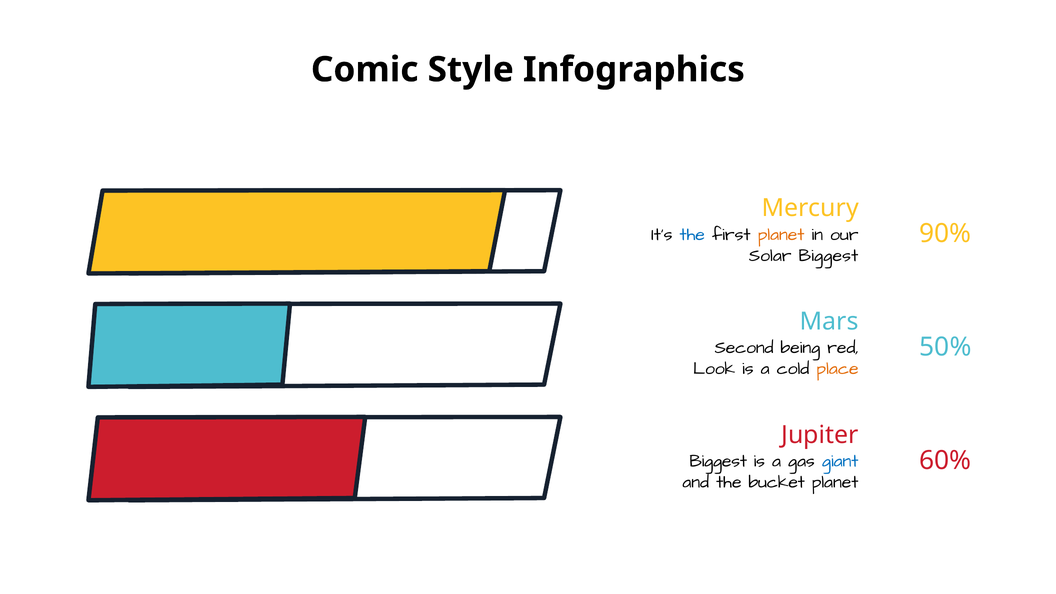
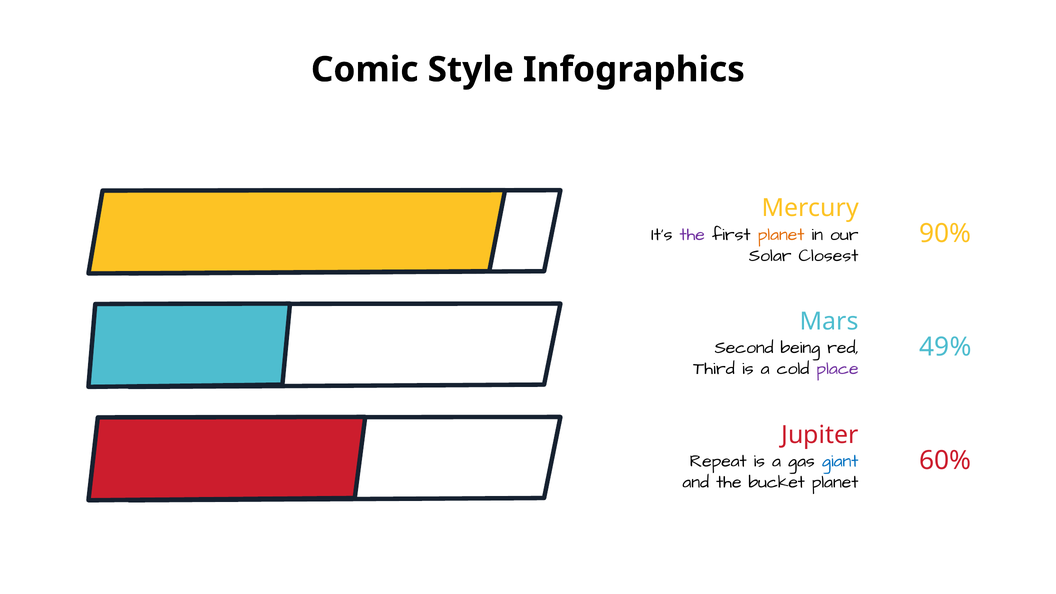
the colour: blue -> purple (692, 234)
Solar Biggest: Biggest -> Closest (828, 255)
50%: 50% -> 49% (945, 347)
Look: Look -> Third (714, 369)
place colour: orange -> purple (837, 369)
Biggest: Biggest -> Repeat (718, 461)
